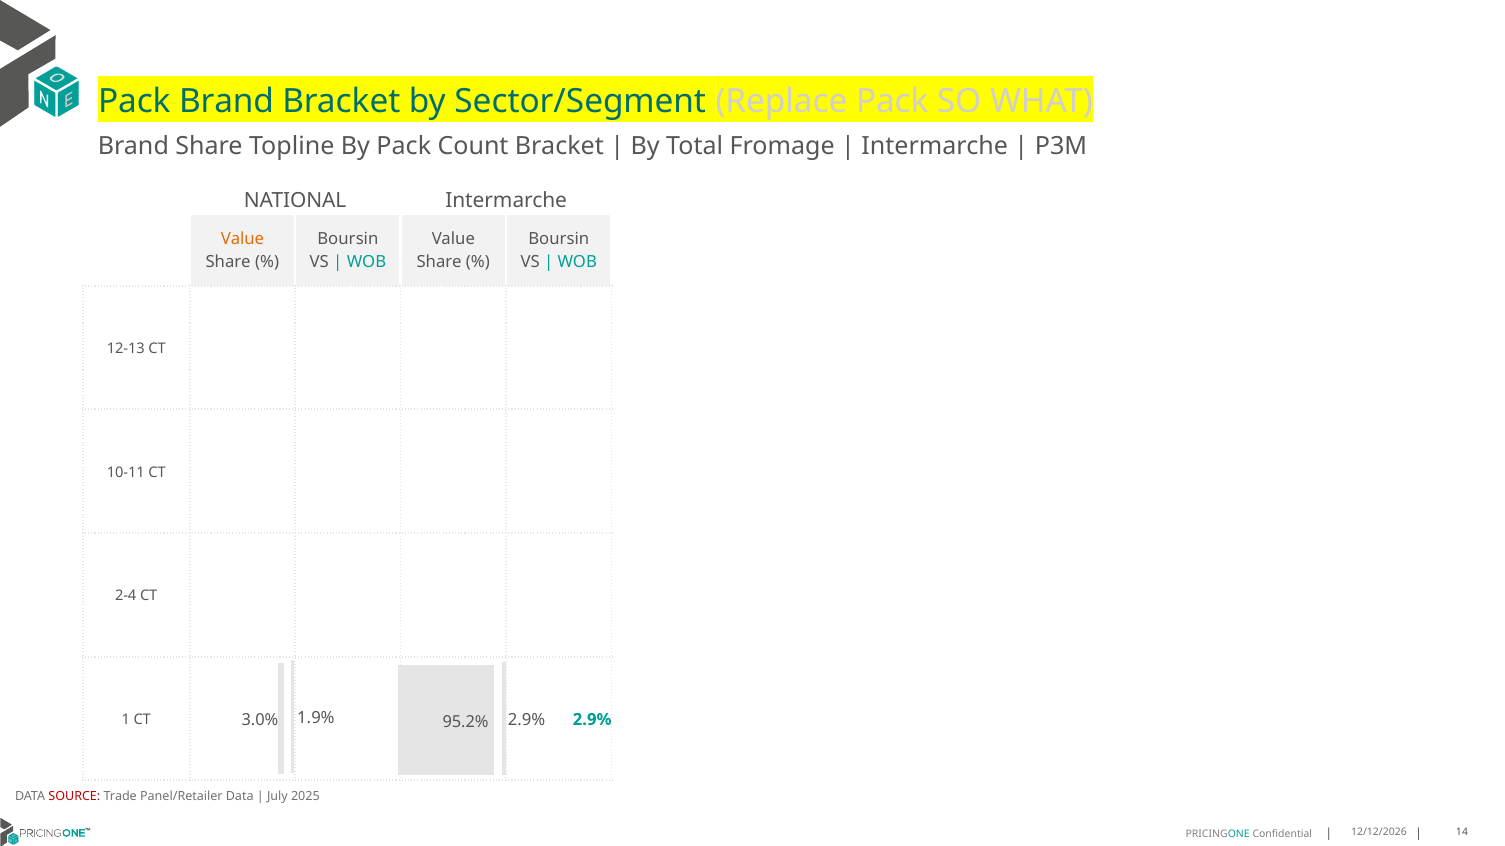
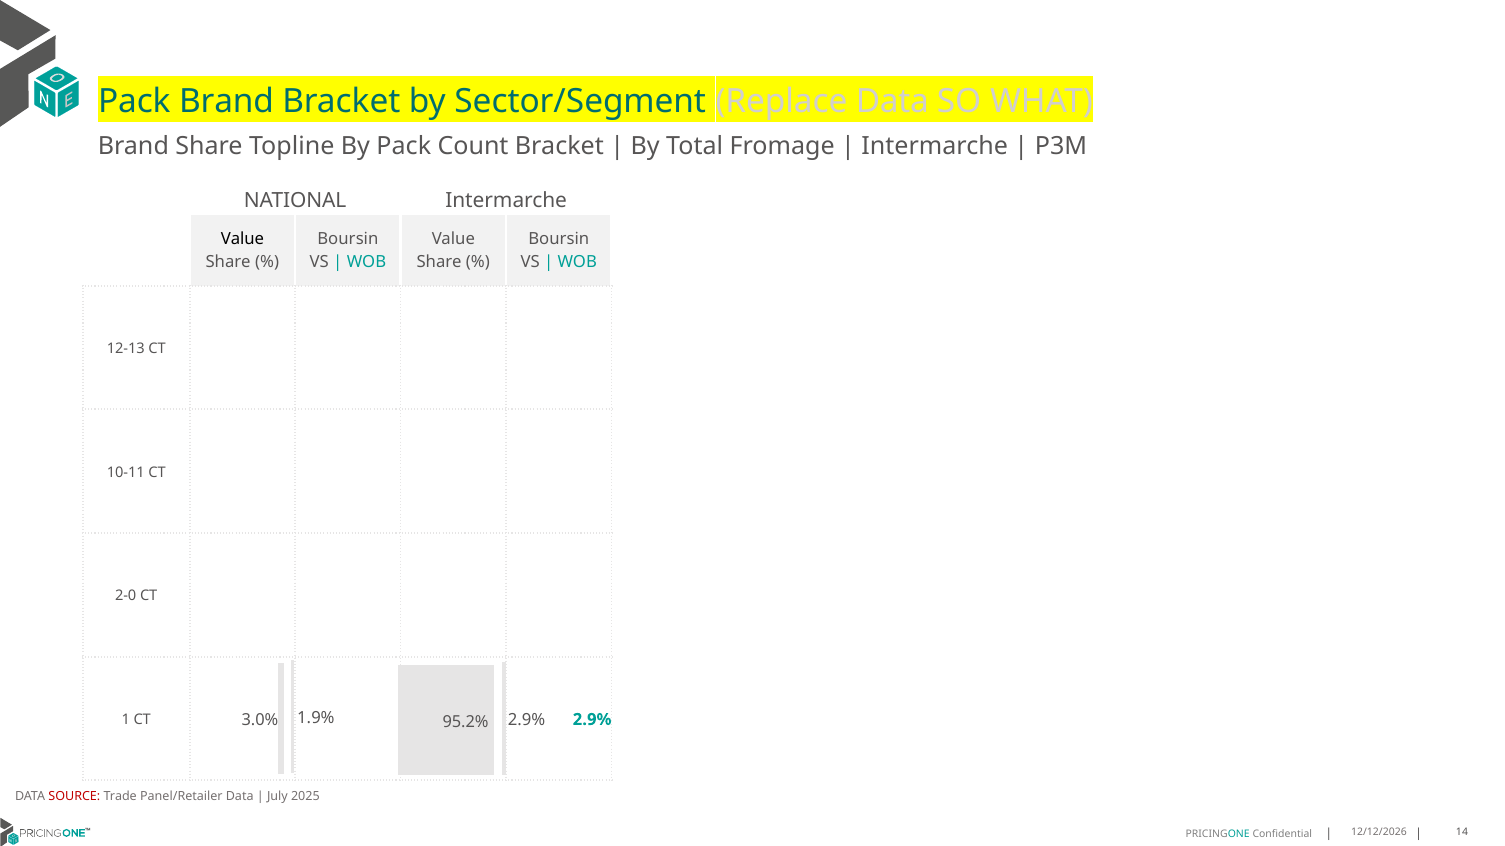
Replace Pack: Pack -> Data (892, 101)
Value colour: orange -> black (242, 239)
2-4: 2-4 -> 2-0 (126, 597)
